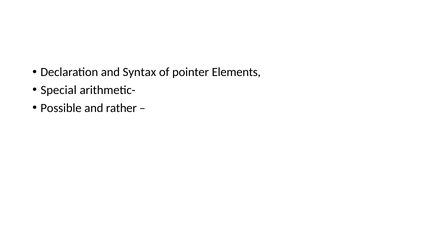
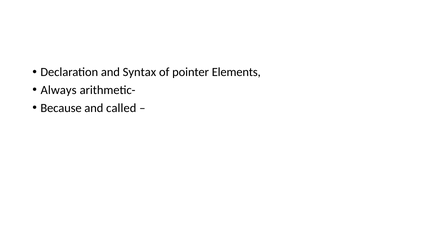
Special: Special -> Always (59, 90)
Possible: Possible -> Because (61, 108)
rather: rather -> called (121, 108)
